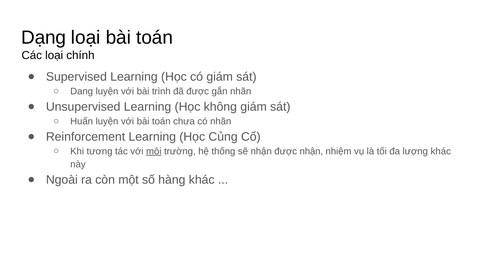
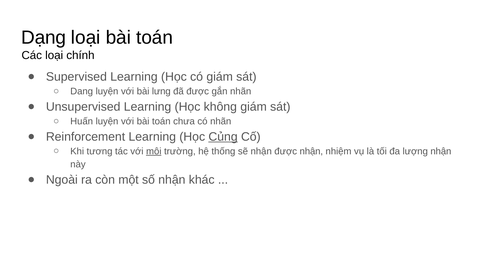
trình: trình -> lưng (161, 91)
Củng underline: none -> present (223, 137)
lượng khác: khác -> nhận (441, 151)
số hàng: hàng -> nhận (172, 180)
